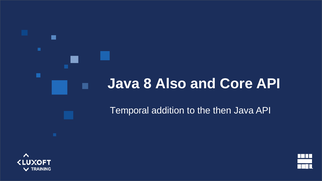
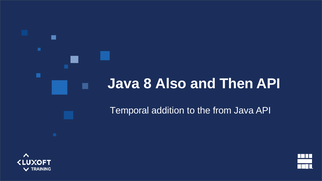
Core: Core -> Then (236, 84)
then: then -> from (222, 111)
